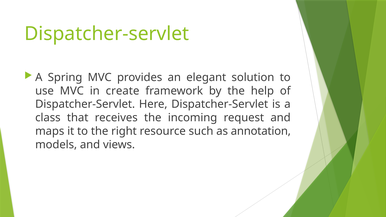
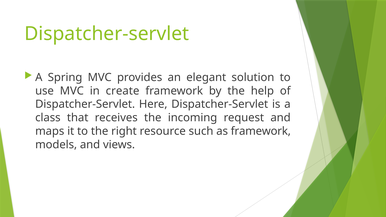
as annotation: annotation -> framework (261, 131)
